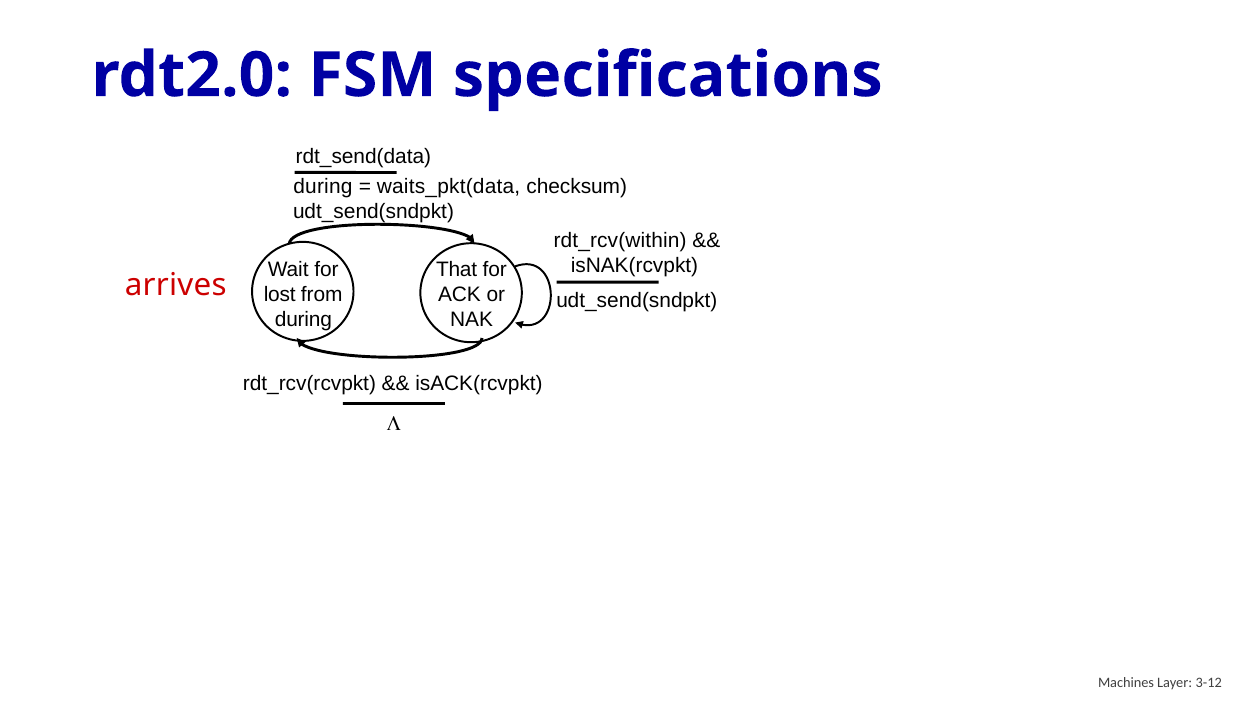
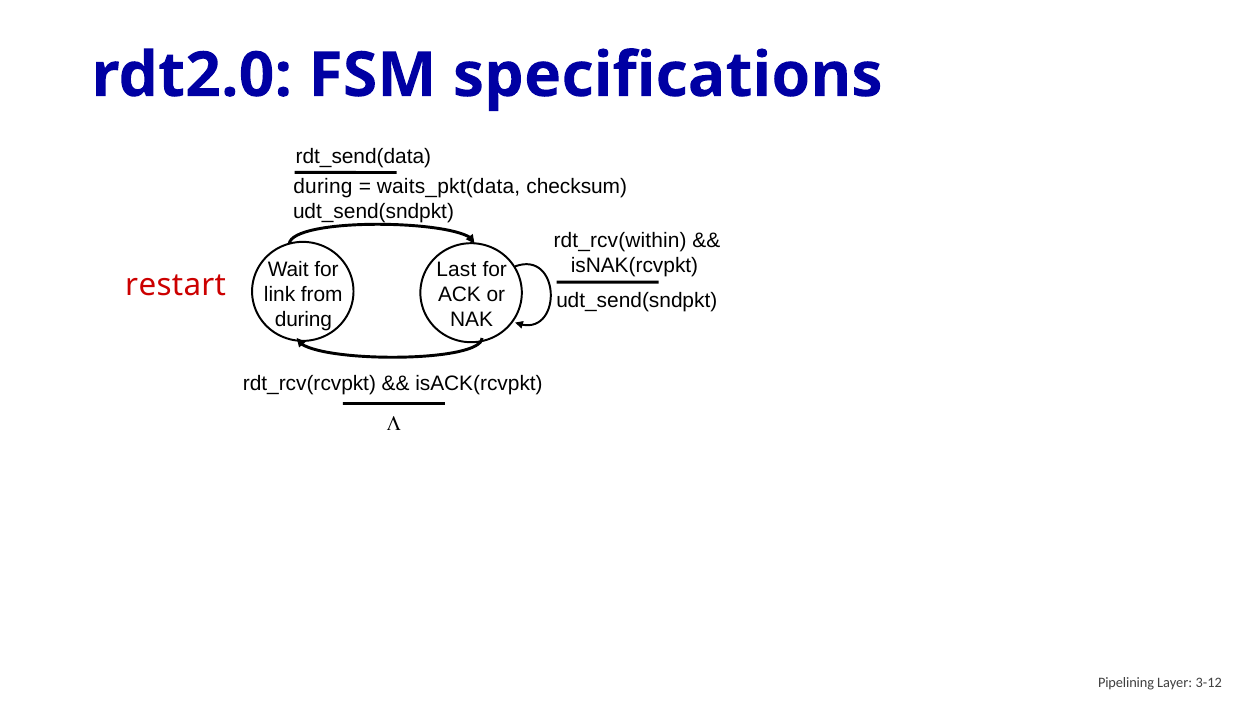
That: That -> Last (456, 270)
arrives: arrives -> restart (176, 285)
lost: lost -> link (280, 294)
Machines: Machines -> Pipelining (1126, 683)
